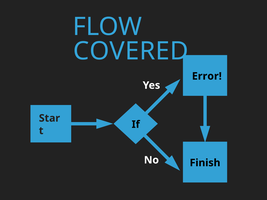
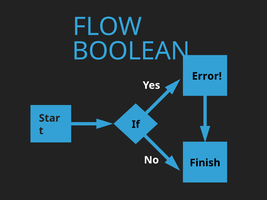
COVERED: COVERED -> BOOLEAN (131, 51)
